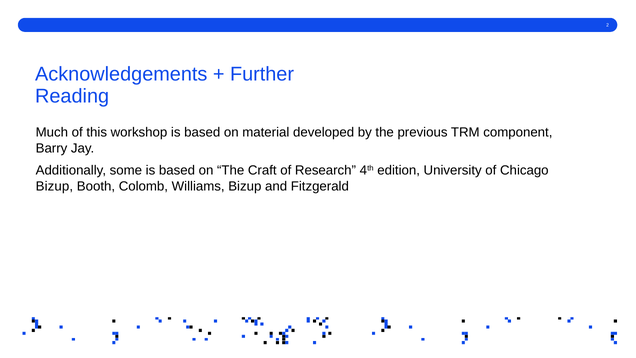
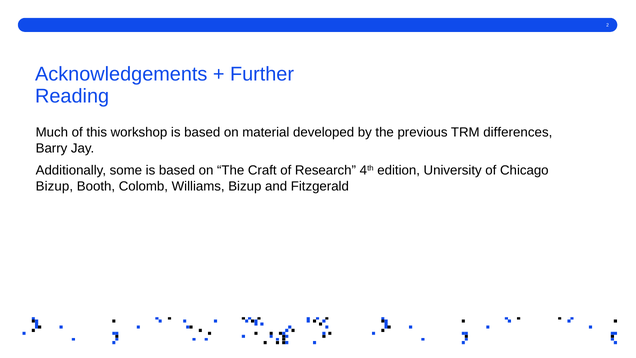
component: component -> differences (518, 133)
